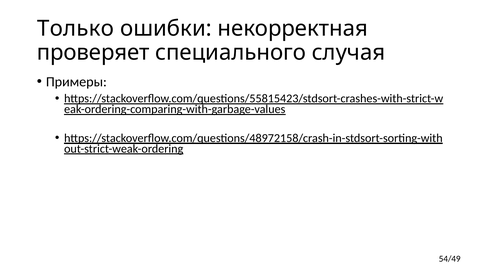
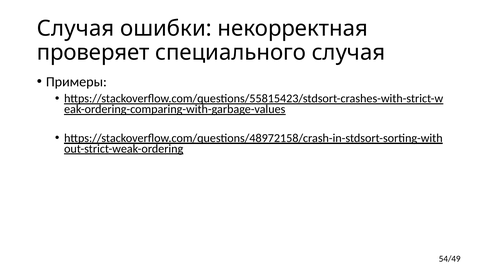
Только: Только -> Случая (76, 29)
